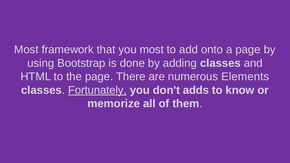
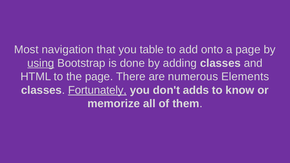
framework: framework -> navigation (68, 50)
you most: most -> table (152, 50)
using underline: none -> present (41, 63)
